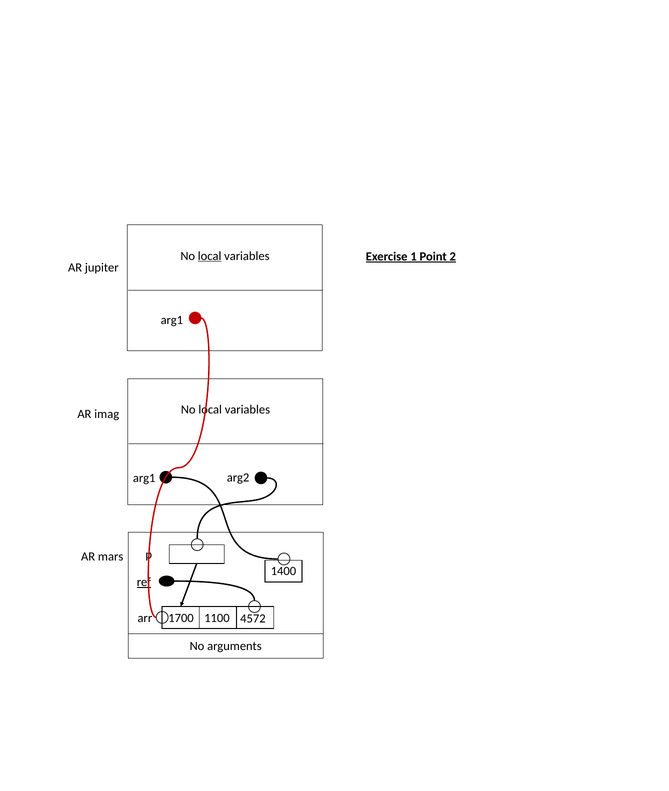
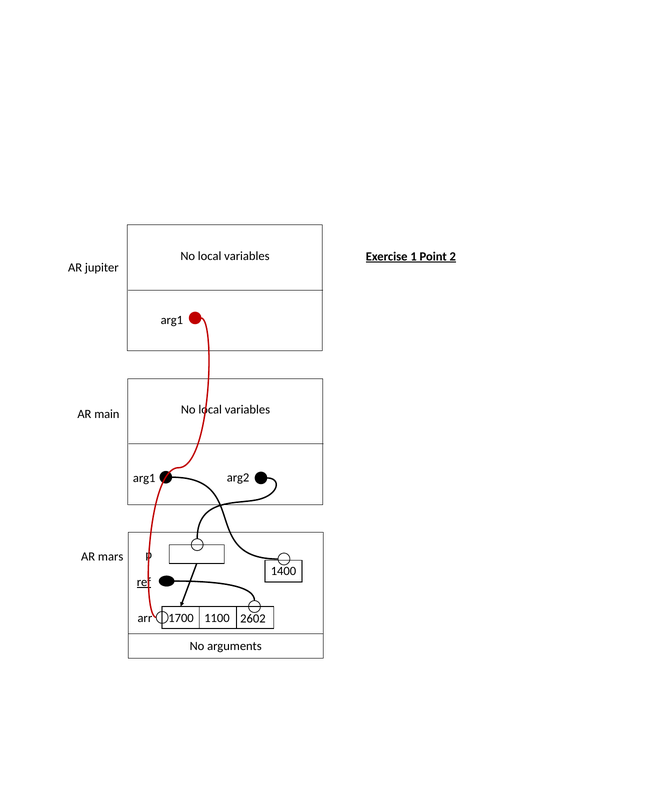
local underline: present -> none (210, 256)
imag: imag -> main (107, 414)
4572: 4572 -> 2602 (253, 618)
